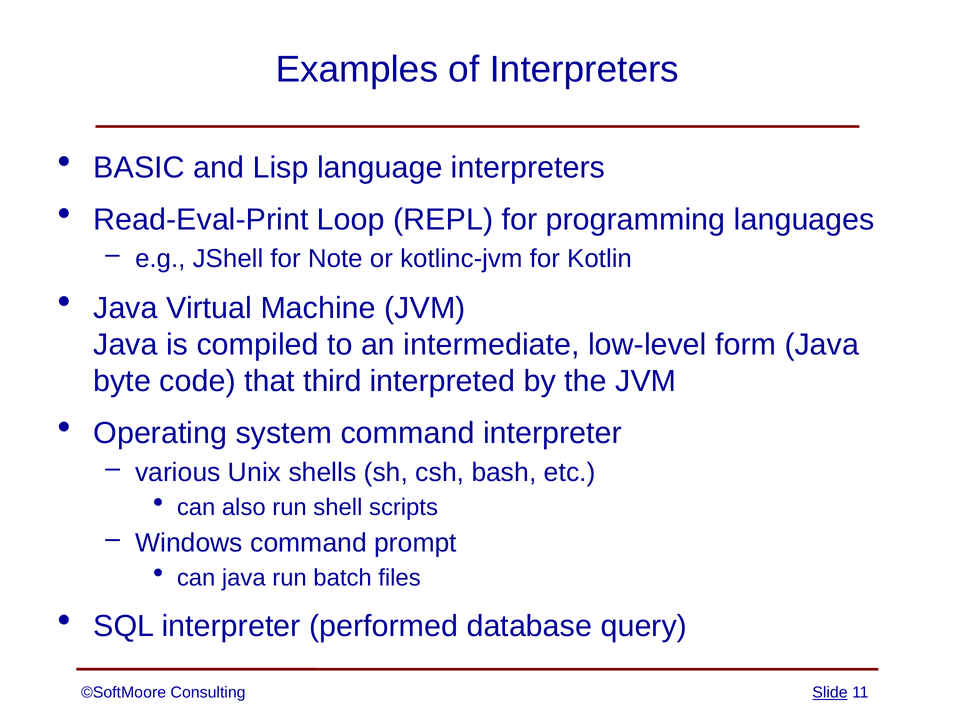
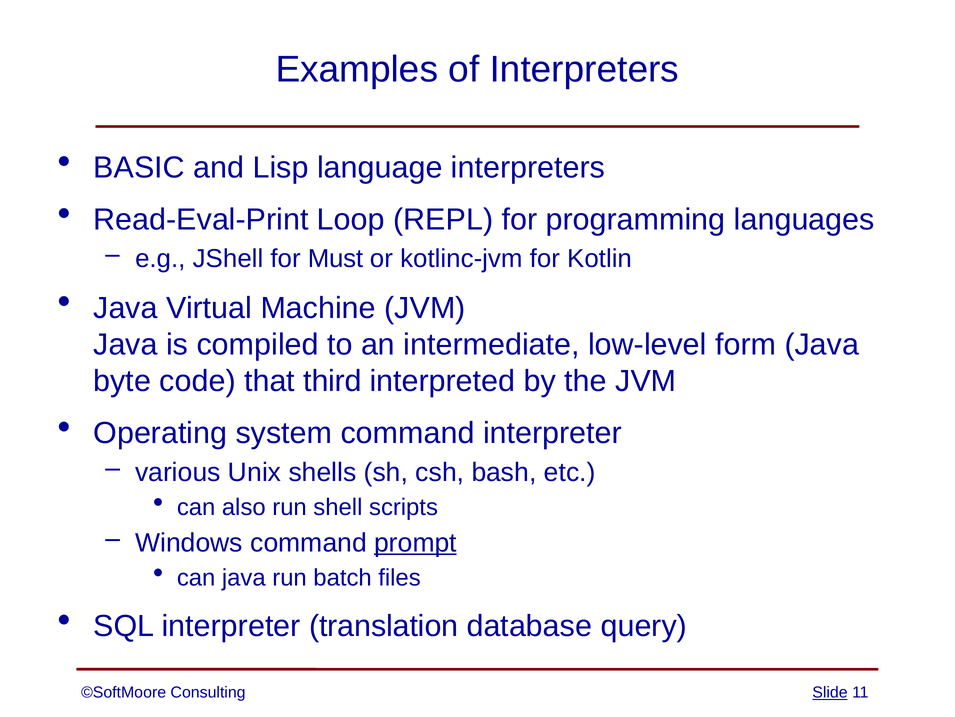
Note: Note -> Must (335, 258)
prompt underline: none -> present (415, 542)
performed: performed -> translation (384, 626)
